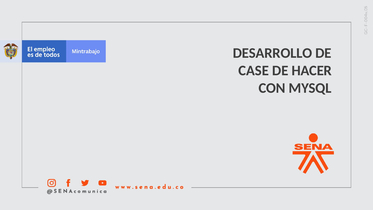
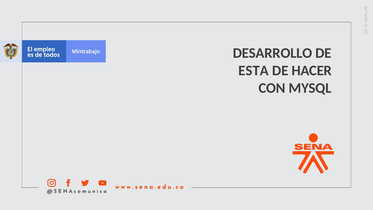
CASE: CASE -> ESTA (254, 71)
